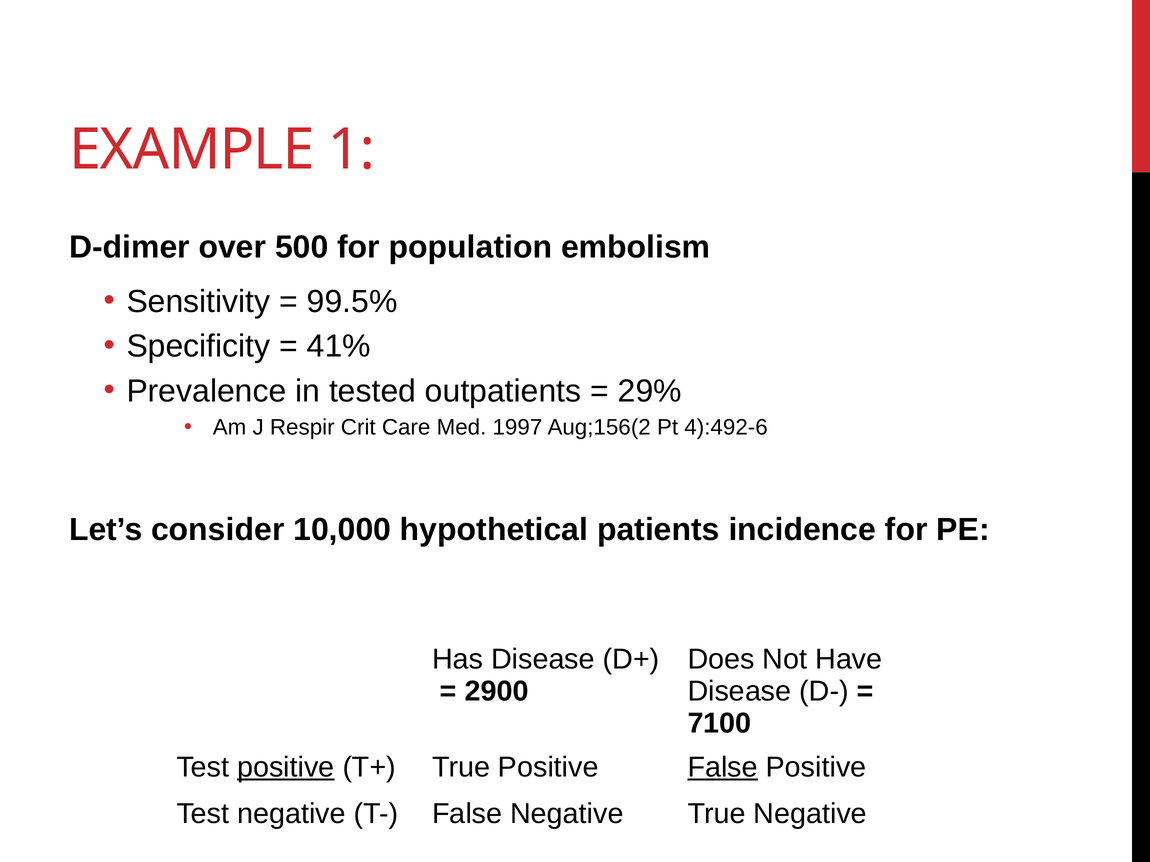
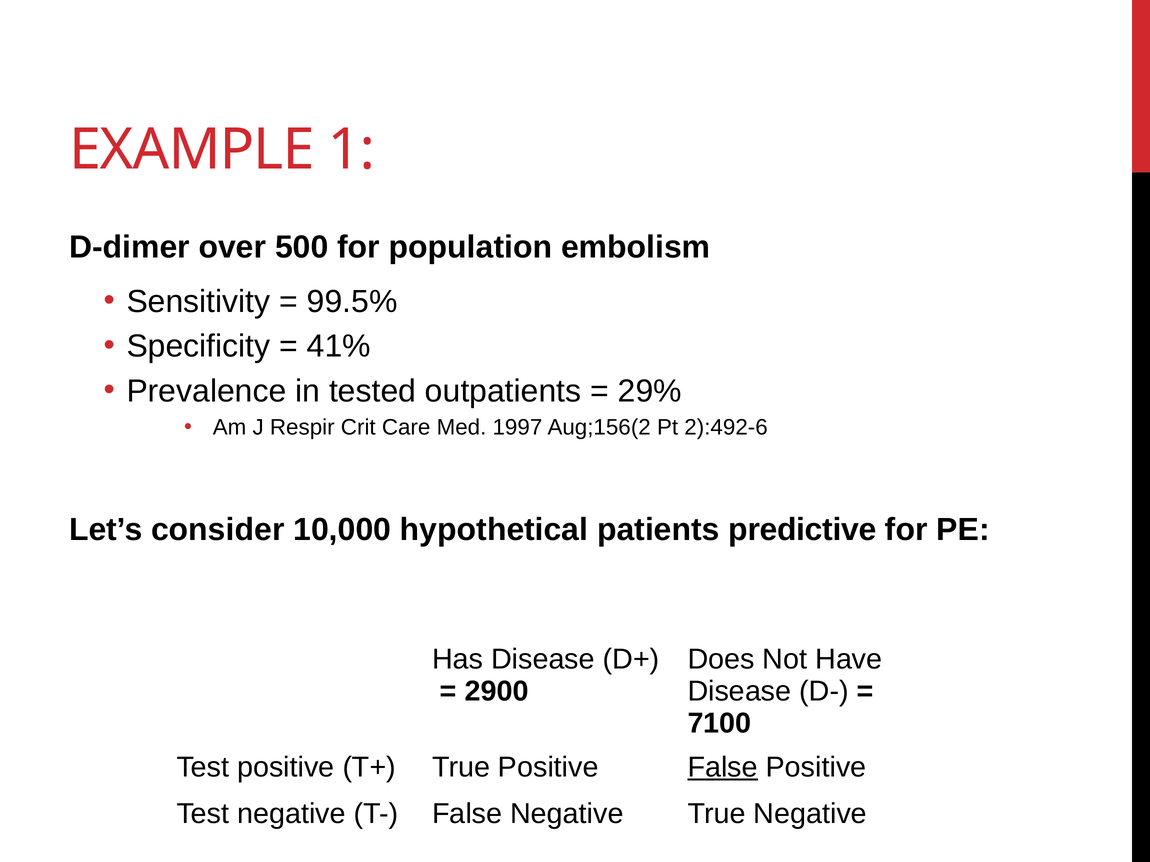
4):492-6: 4):492-6 -> 2):492-6 (726, 428)
incidence: incidence -> predictive (802, 530)
positive underline: present -> none (286, 768)
